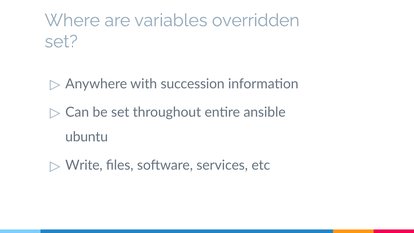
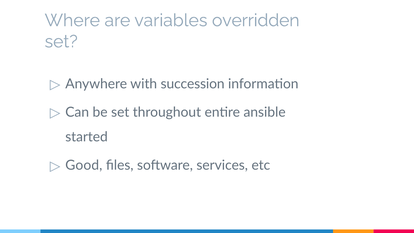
ubuntu: ubuntu -> started (87, 137)
Write: Write -> Good (84, 165)
